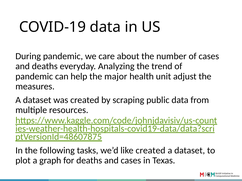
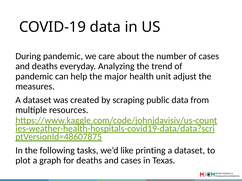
like created: created -> printing (151, 151)
